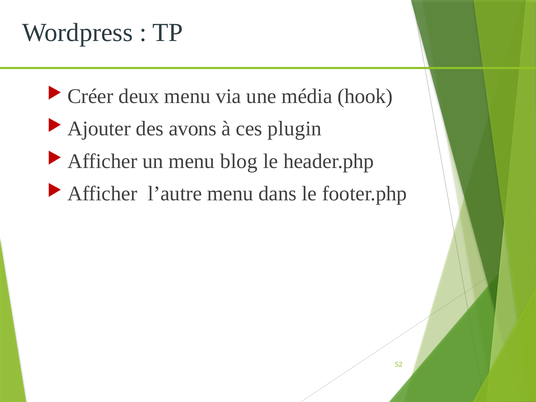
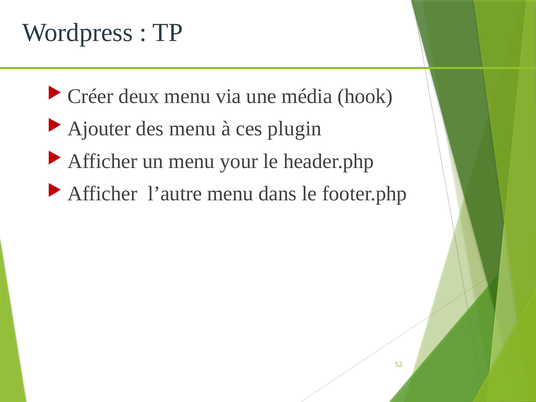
des avons: avons -> menu (192, 129)
blog: blog -> your (239, 161)
